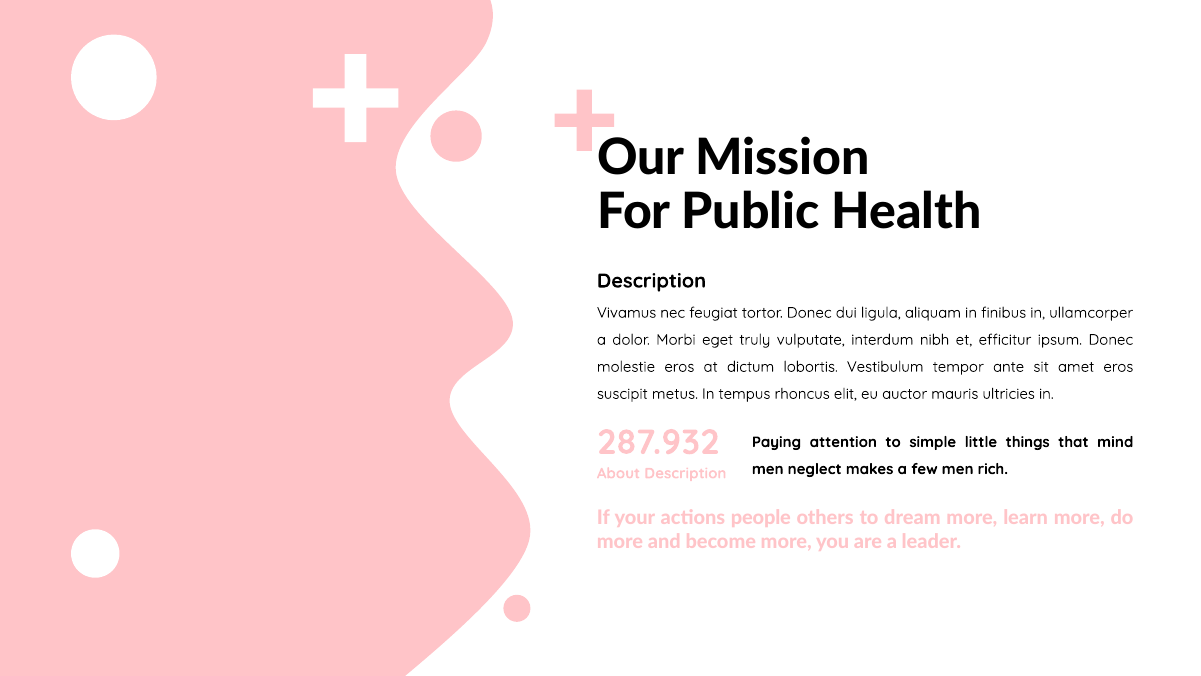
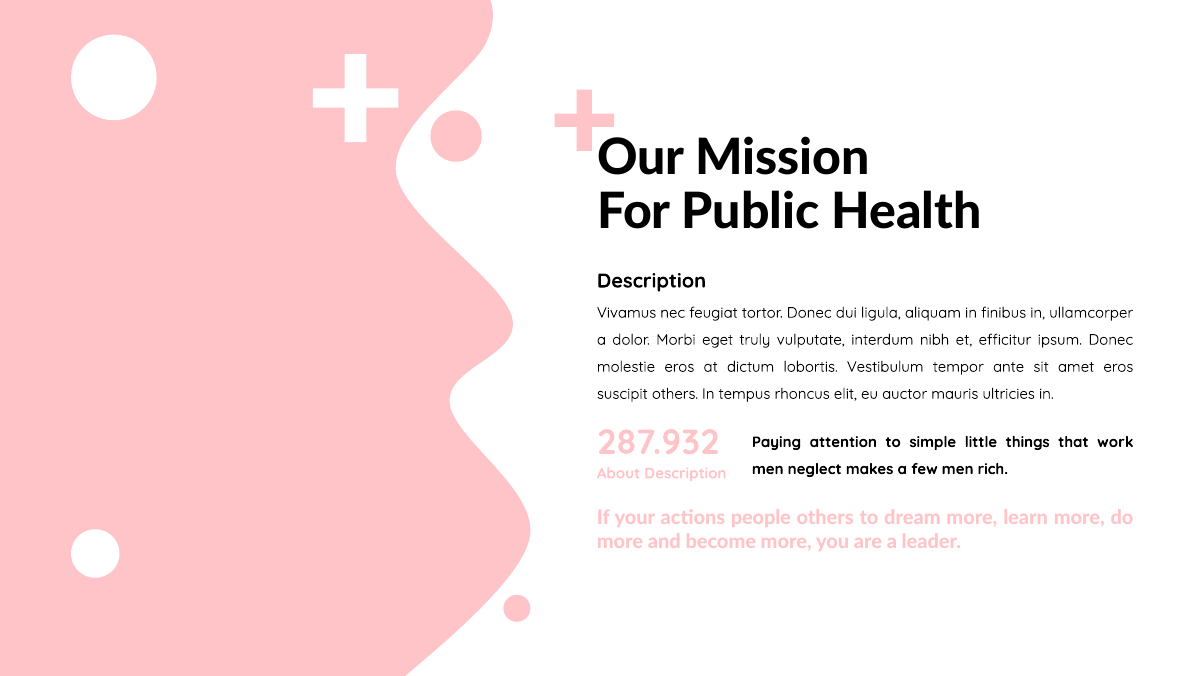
suscipit metus: metus -> others (675, 394)
mind: mind -> work (1115, 442)
